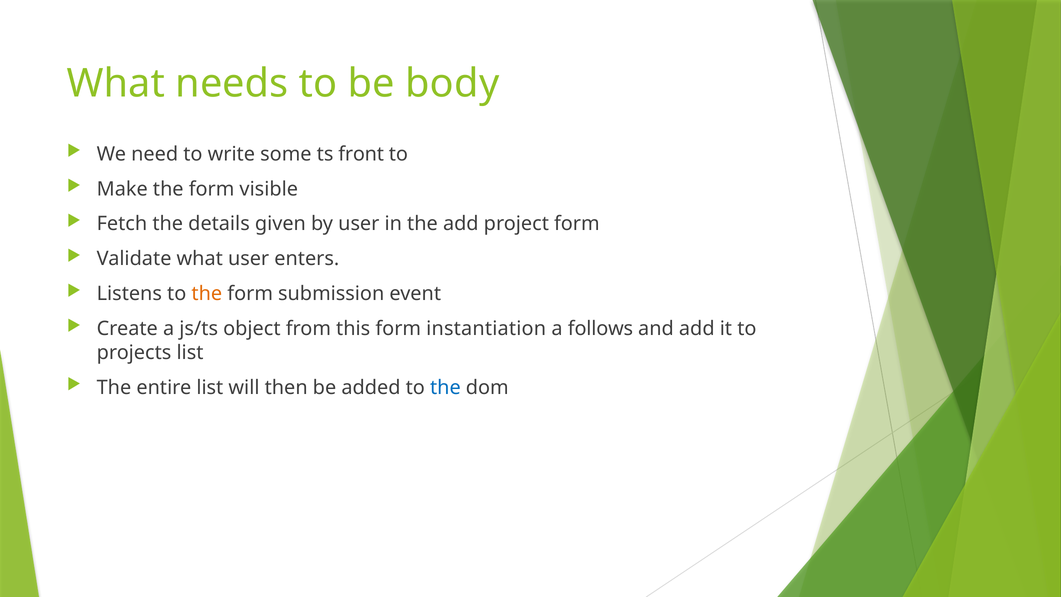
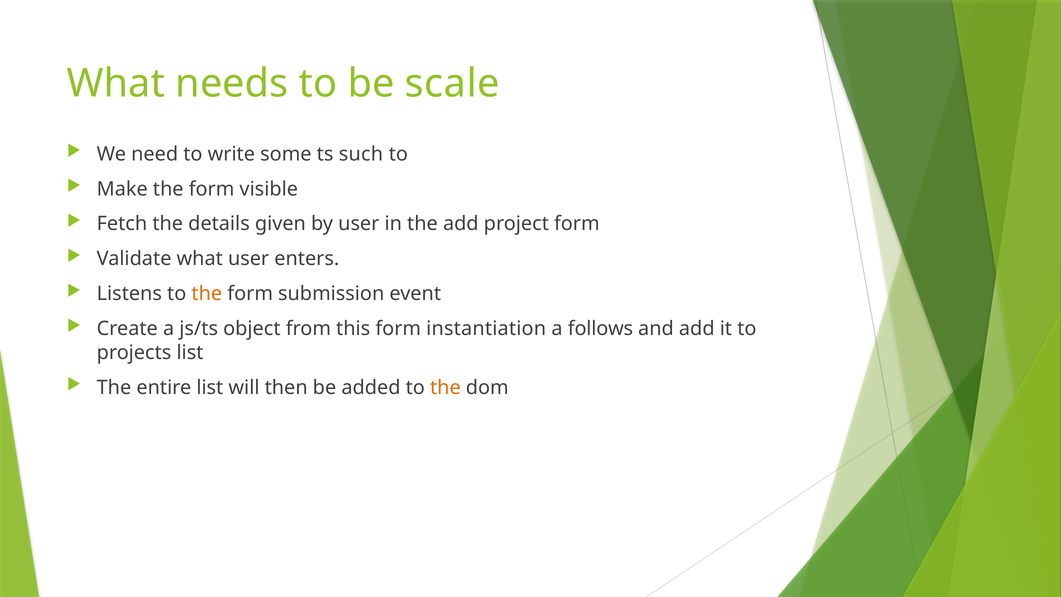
body: body -> scale (452, 84)
front: front -> such (361, 154)
the colour: blue -> orange (445, 387)
